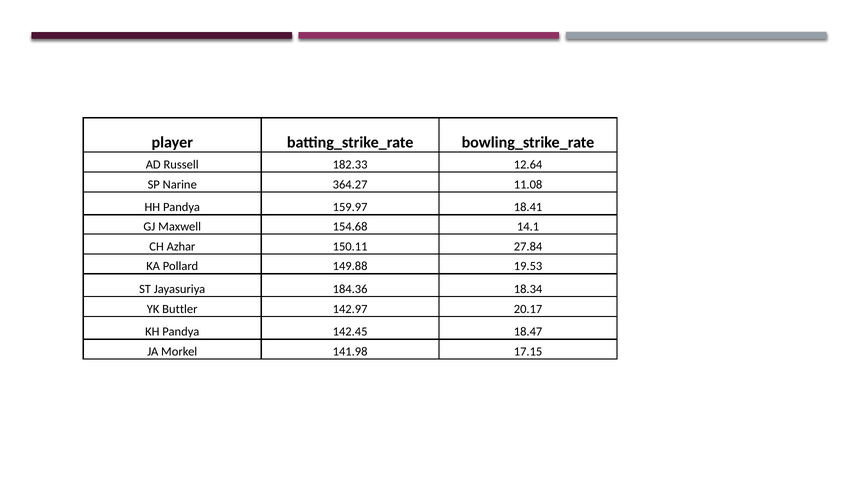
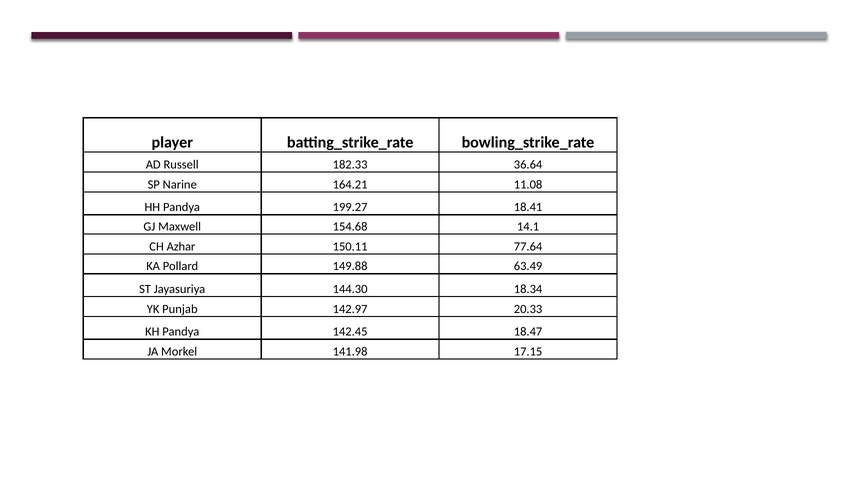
12.64: 12.64 -> 36.64 (528, 165)
364.27: 364.27 -> 164.21 (350, 185)
159.97: 159.97 -> 199.27 (350, 208)
27.84: 27.84 -> 77.64 (528, 247)
19.53: 19.53 -> 63.49 (528, 267)
184.36: 184.36 -> 144.30 (350, 290)
Buttler: Buttler -> Punjab (180, 309)
20.17: 20.17 -> 20.33 (528, 309)
